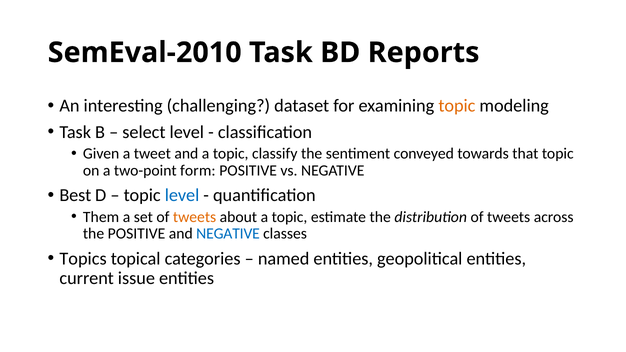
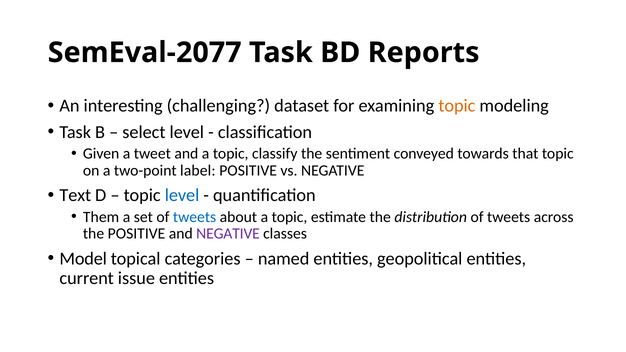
SemEval-2010: SemEval-2010 -> SemEval-2077 (145, 53)
form: form -> label (198, 171)
Best: Best -> Text (75, 195)
tweets colour: orange -> blue (195, 217)
NEGATIVE colour: blue -> purple (228, 234)
Topics: Topics -> Model (83, 259)
